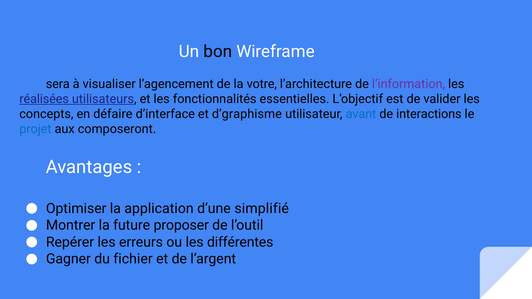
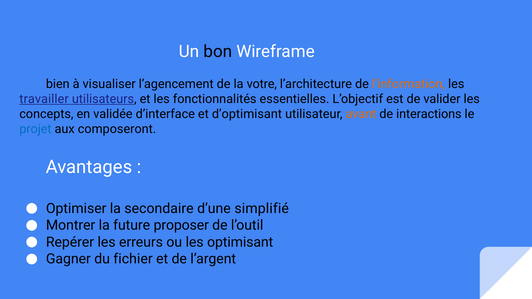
sera: sera -> bien (58, 84)
l’information colour: purple -> orange (408, 84)
réalisées: réalisées -> travailler (44, 99)
défaire: défaire -> validée (113, 114)
d’graphisme: d’graphisme -> d’optimisant (247, 114)
avant colour: blue -> orange (361, 114)
application: application -> secondaire (159, 209)
différentes: différentes -> optimisant (240, 242)
